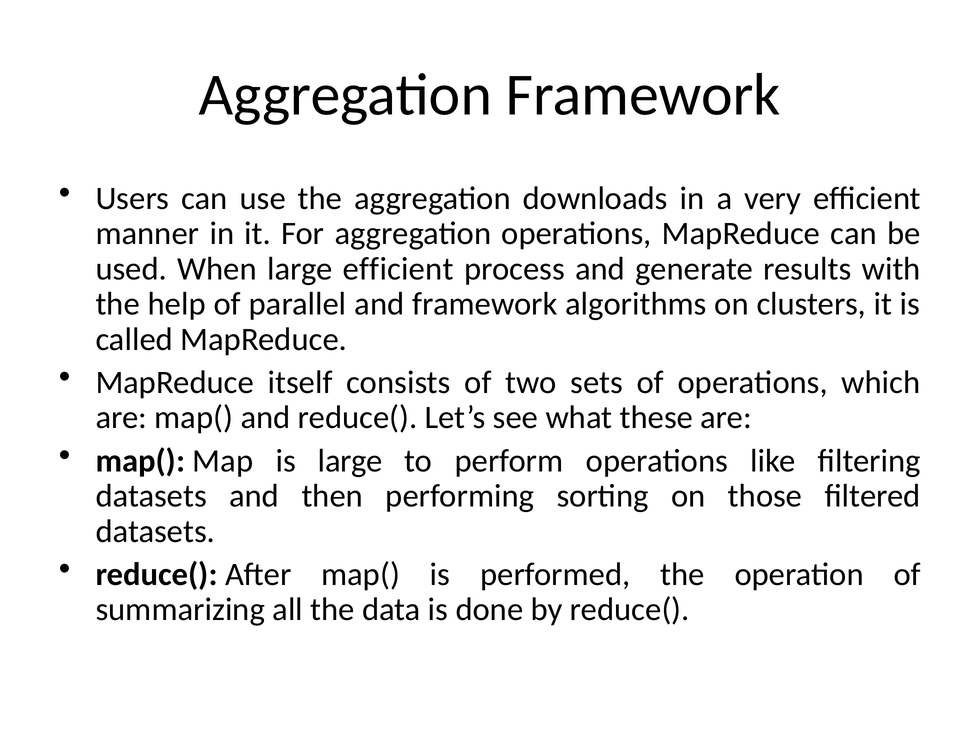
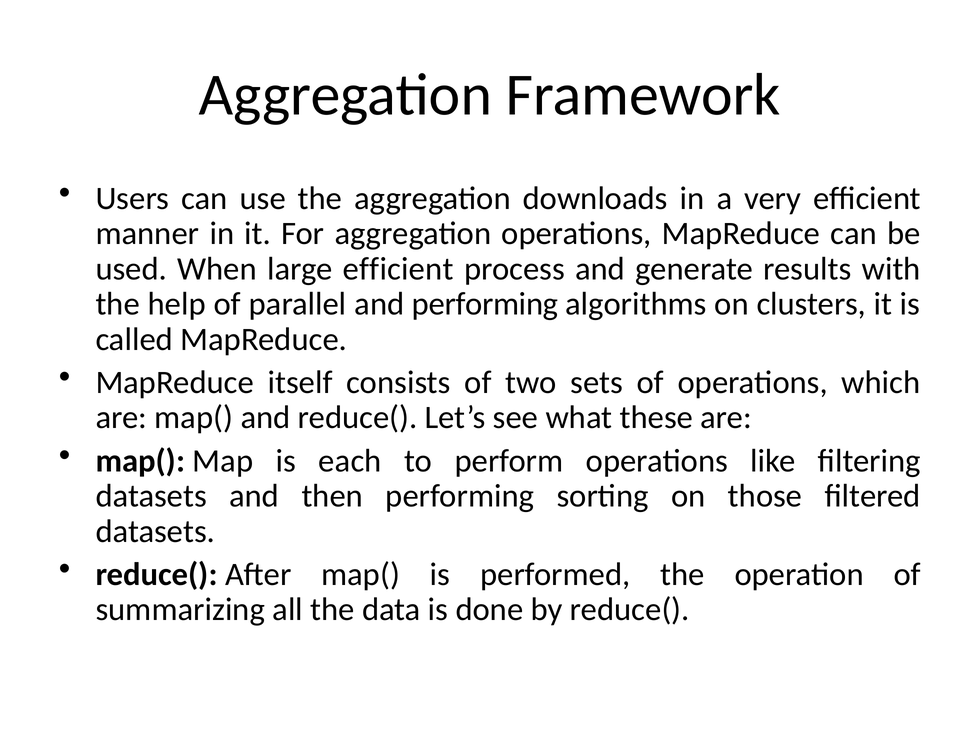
and framework: framework -> performing (485, 304)
is large: large -> each (350, 461)
